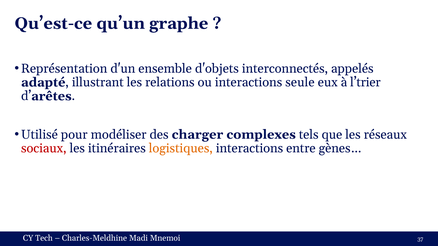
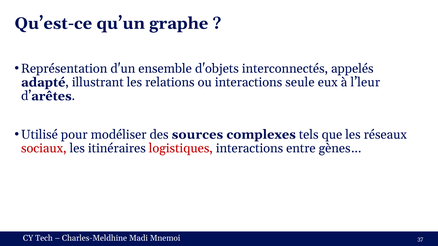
l’trier: l’trier -> l’leur (365, 82)
charger: charger -> sources (197, 135)
logistiques colour: orange -> red (181, 148)
